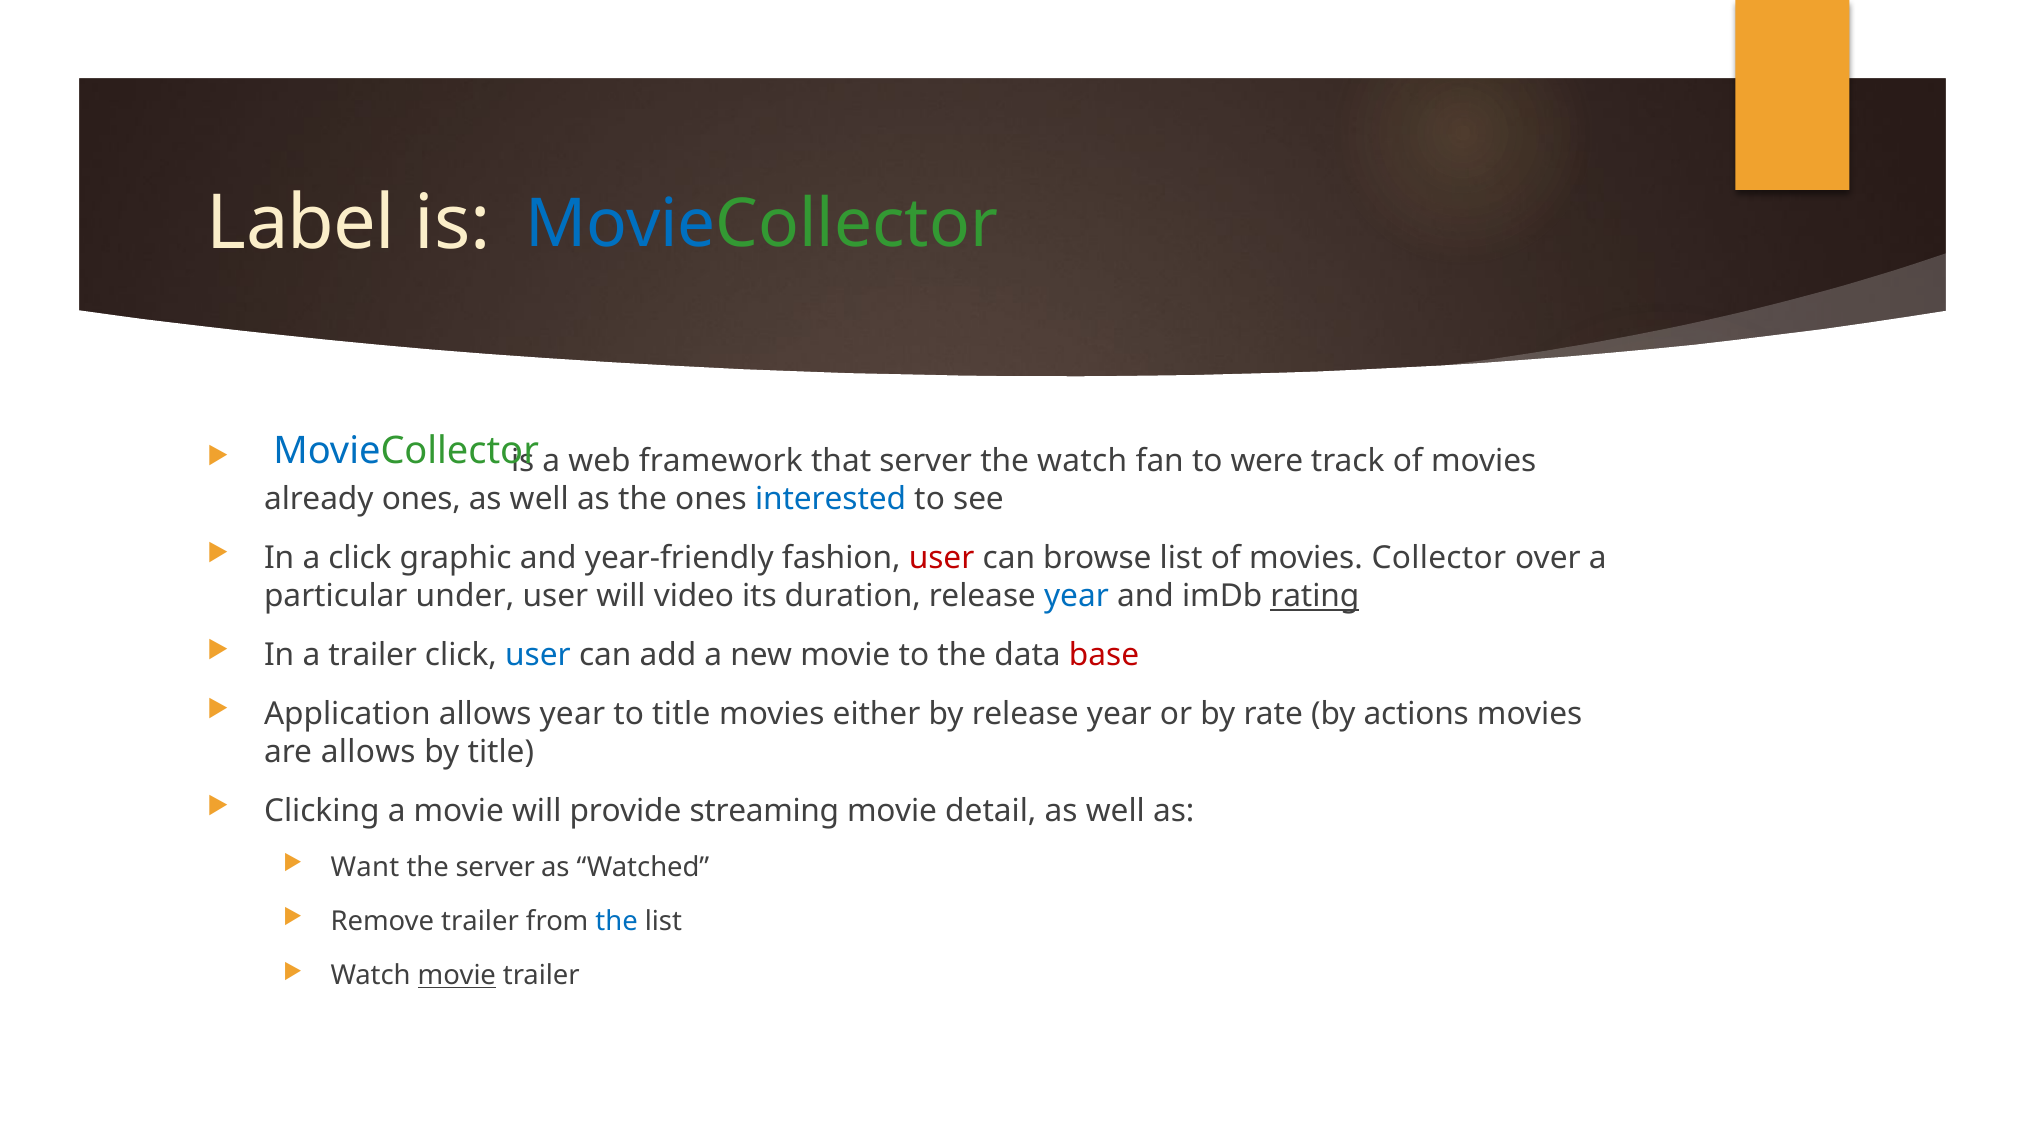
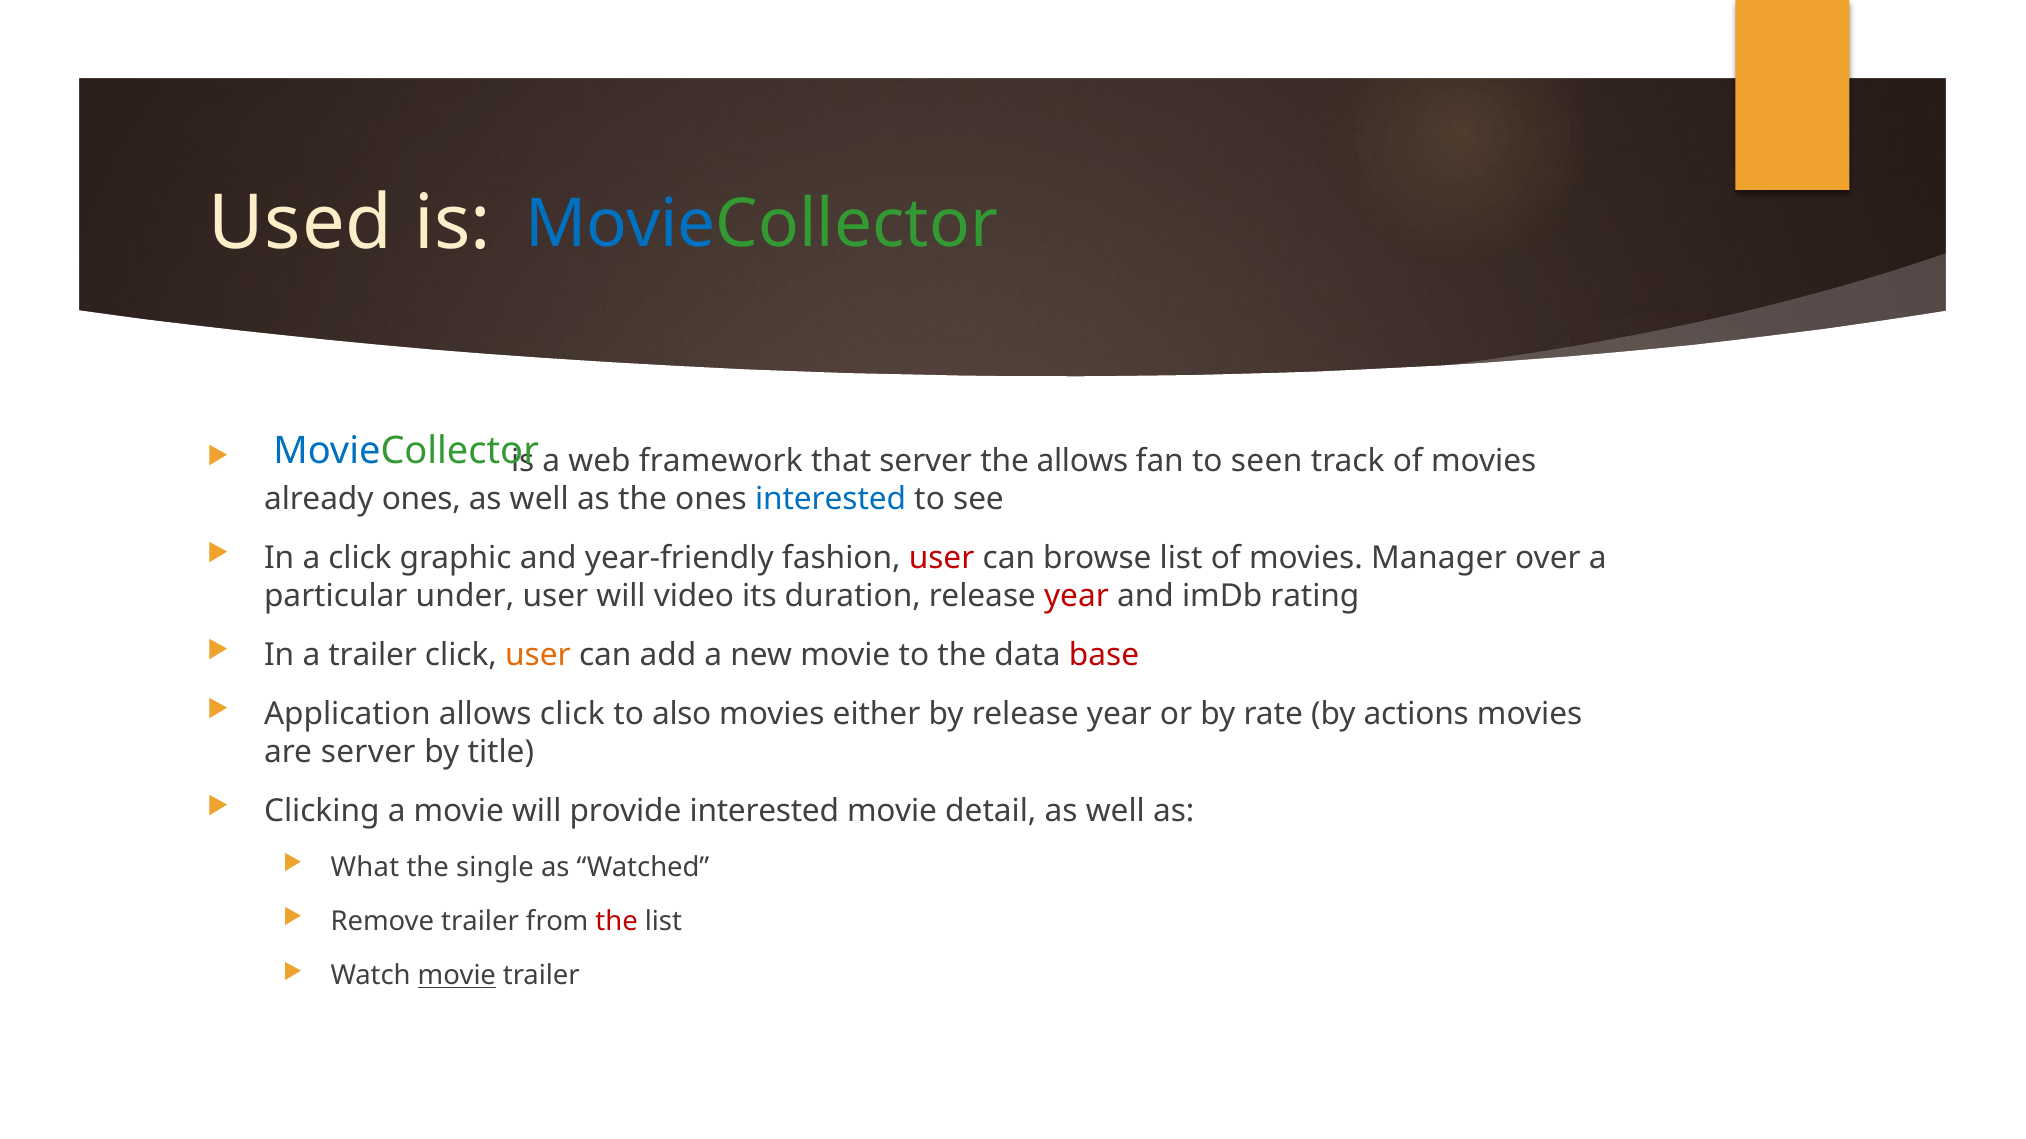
Label: Label -> Used (300, 223)
the watch: watch -> allows (1082, 461)
were: were -> seen (1267, 461)
Collector: Collector -> Manager (1439, 559)
year colour: blue -> red (1076, 597)
rating underline: present -> none (1315, 597)
user colour: blue -> orange (538, 656)
allows year: year -> click (572, 715)
to title: title -> also (682, 715)
are allows: allows -> server (368, 753)
provide streaming: streaming -> interested (764, 812)
Want: Want -> What (365, 868)
the server: server -> single (495, 868)
the colour: blue -> red (617, 922)
